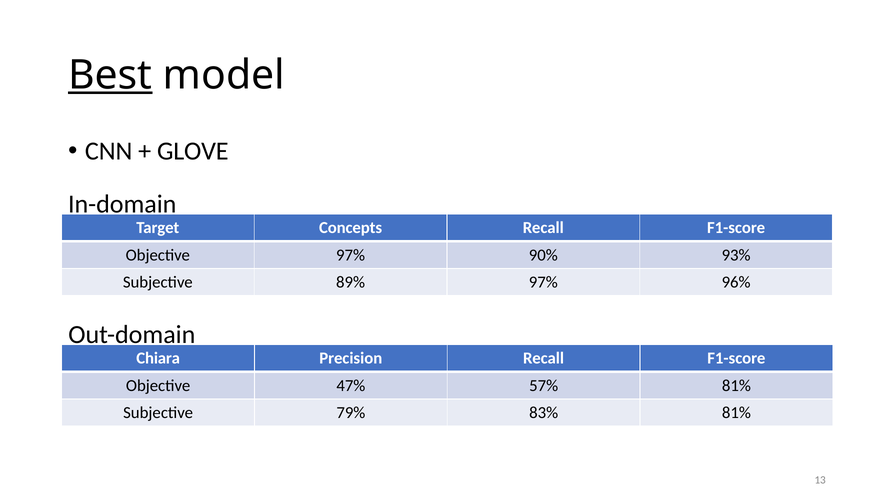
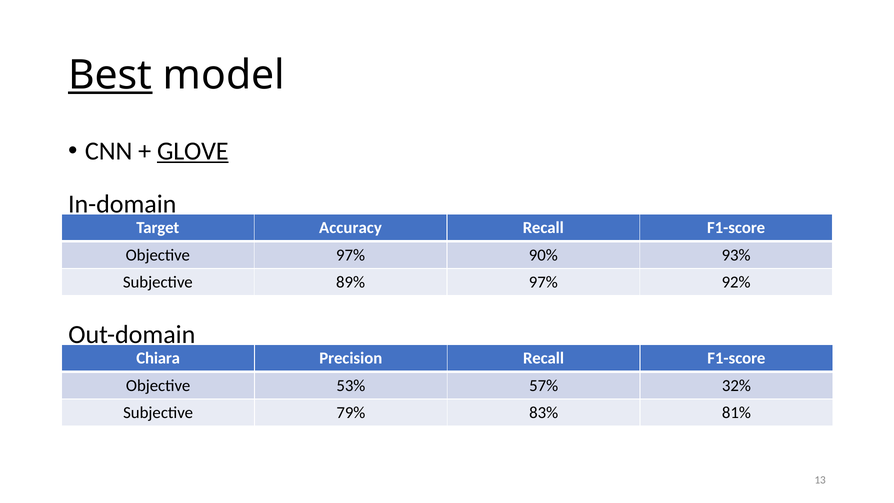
GLOVE underline: none -> present (193, 151)
Concepts: Concepts -> Accuracy (350, 228)
96%: 96% -> 92% (736, 282)
47%: 47% -> 53% (351, 385)
57% 81%: 81% -> 32% (736, 385)
